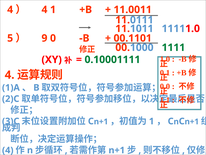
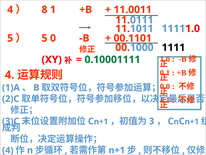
4: 4 -> 8 (44, 10)
9: 9 -> 5 (44, 38)
1111 colour: green -> black (173, 47)
1: 1 -> 3 (152, 121)
